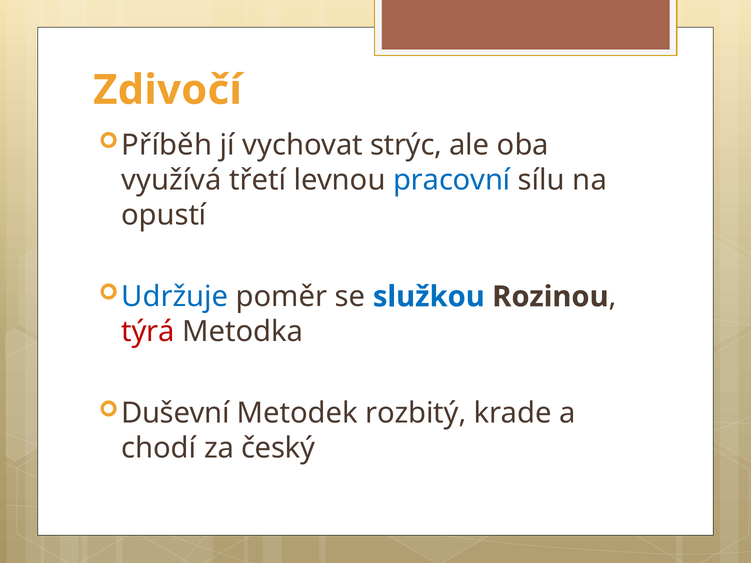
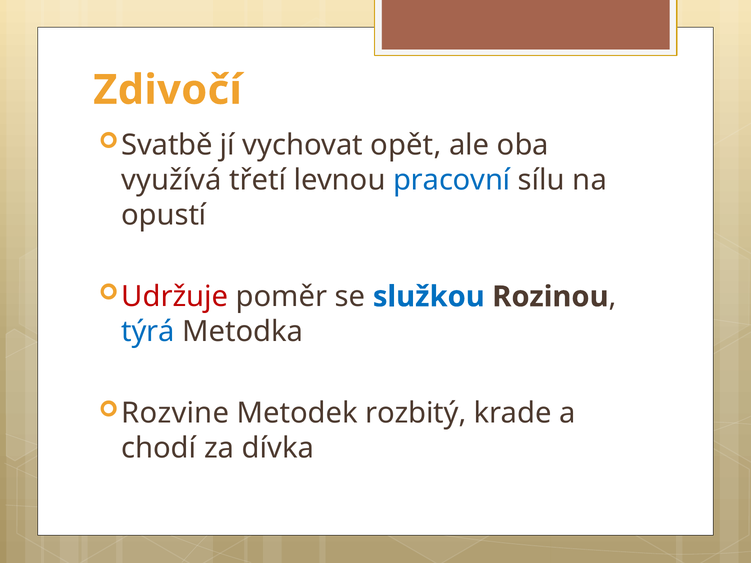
Příběh: Příběh -> Svatbě (167, 145)
strýc: strýc -> opět (406, 145)
Udržuje colour: blue -> red (175, 297)
týrá colour: red -> blue (148, 332)
Duševní: Duševní -> Rozvine (175, 413)
český: český -> dívka (278, 448)
